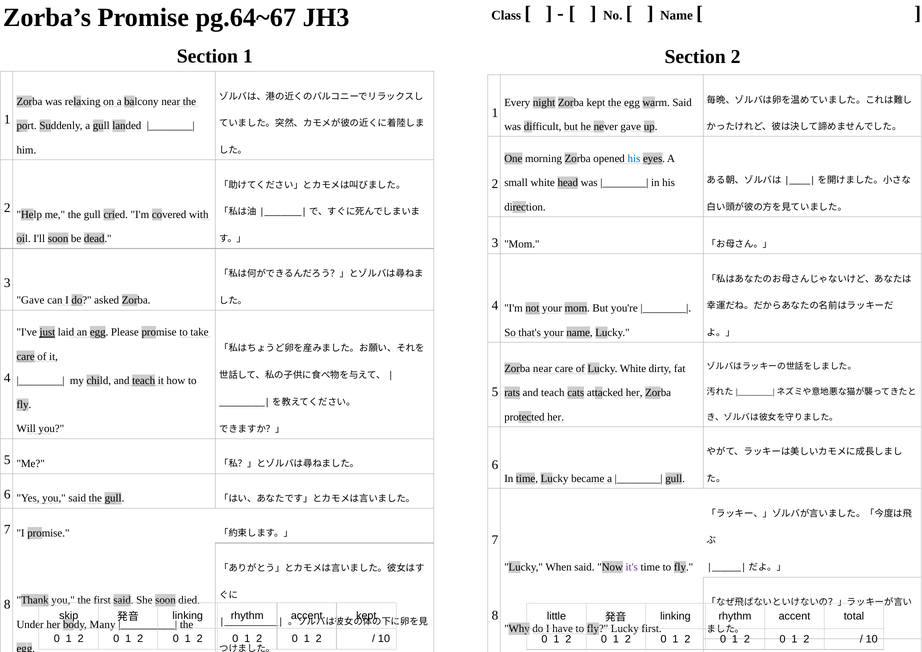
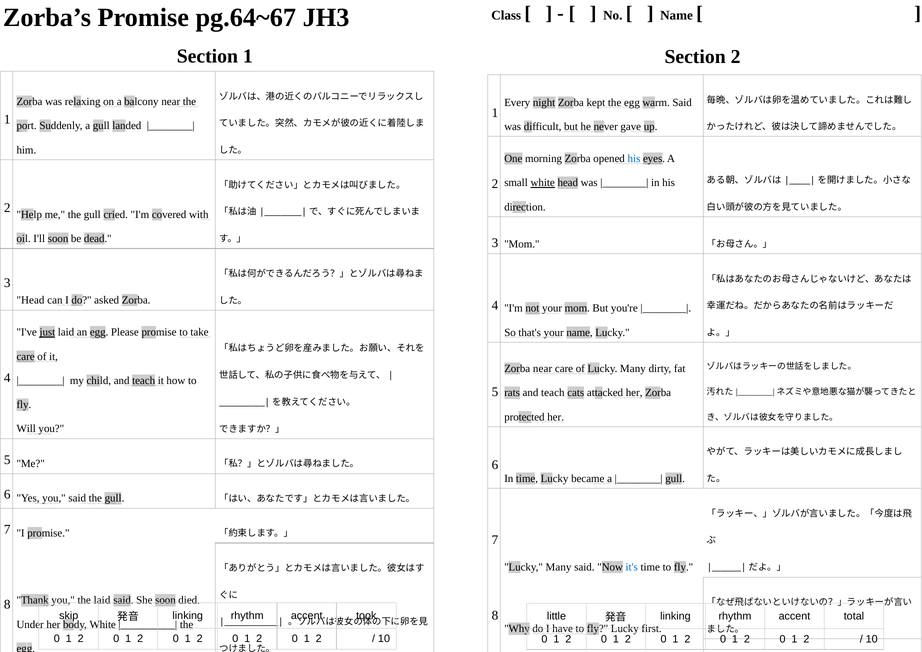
white underline: none -> present (543, 183)
Gave: Gave -> Head (31, 300)
of Lucky White: White -> Many (633, 369)
When: When -> Many (559, 567)
it's colour: purple -> blue (632, 567)
the first: first -> laid (102, 600)
accent kept: kept -> took (366, 616)
body Many: Many -> White (103, 624)
